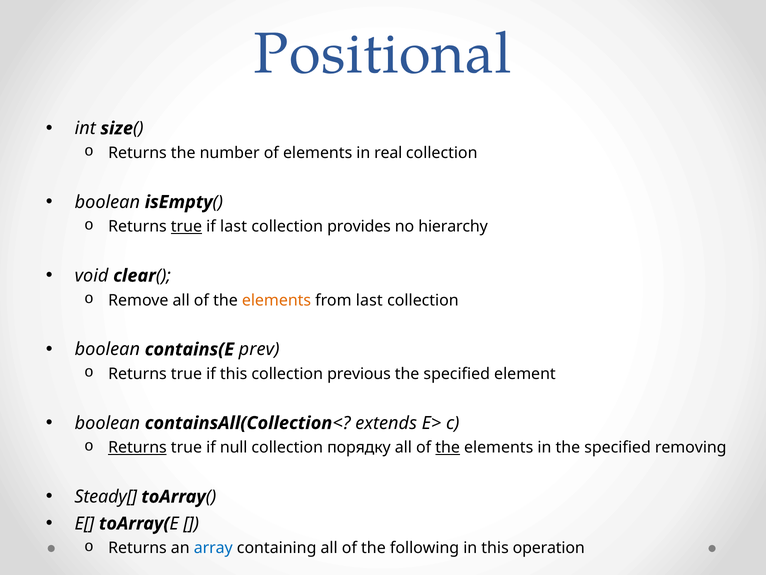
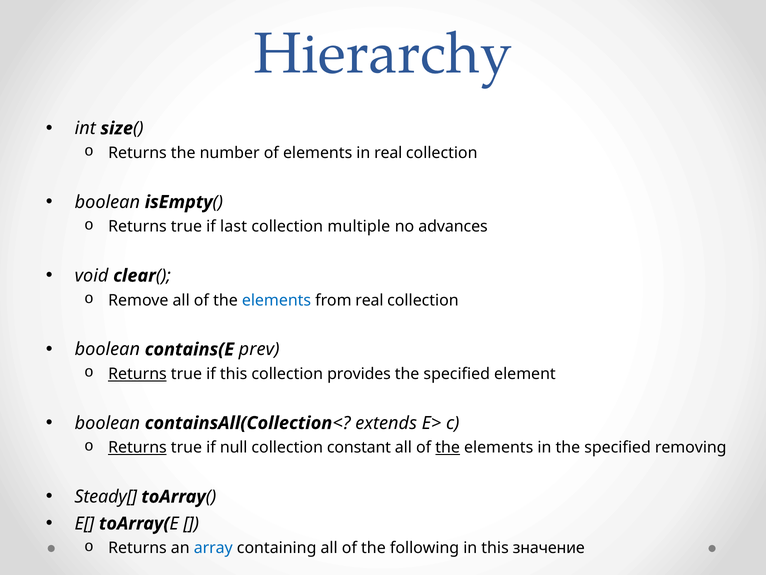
Positional: Positional -> Hierarchy (383, 54)
true underline: present -> none (186, 226)
provides: provides -> multiple (359, 226)
hierarchy: hierarchy -> advances (453, 226)
elements colour: orange -> blue (277, 300)
from last: last -> real (369, 300)
Returns underline: none -> present (137, 374)
previous: previous -> provides (359, 374)
порядку: порядку -> constant (359, 447)
operation: operation -> значение (549, 548)
